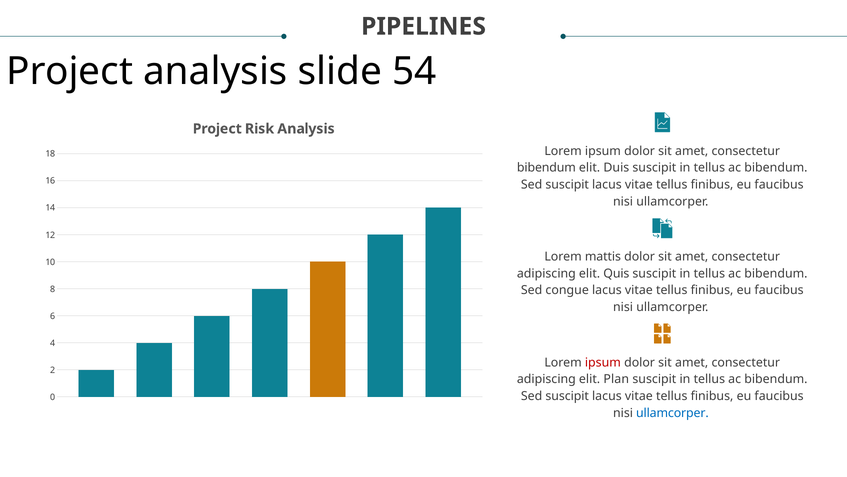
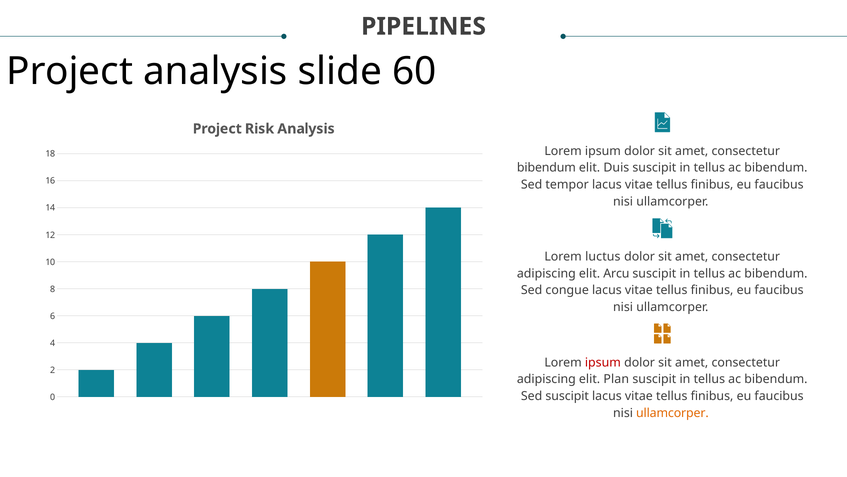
54: 54 -> 60 (414, 71)
suscipit: suscipit -> tempor (567, 184)
mattis: mattis -> luctus (603, 257)
Quis: Quis -> Arcu (616, 273)
ullamcorper colour: blue -> orange (672, 412)
